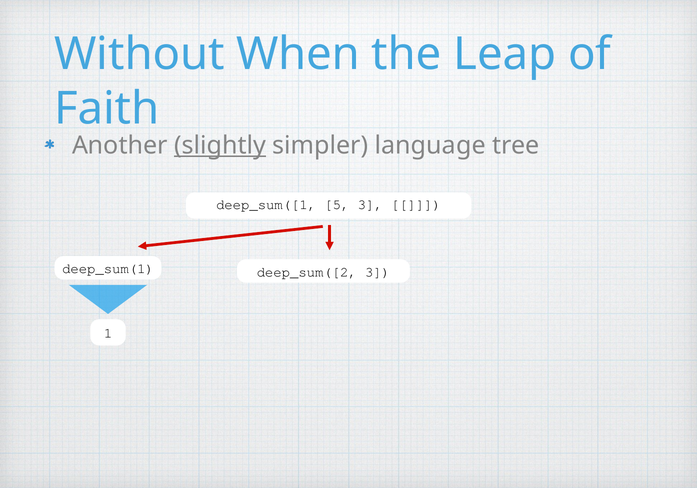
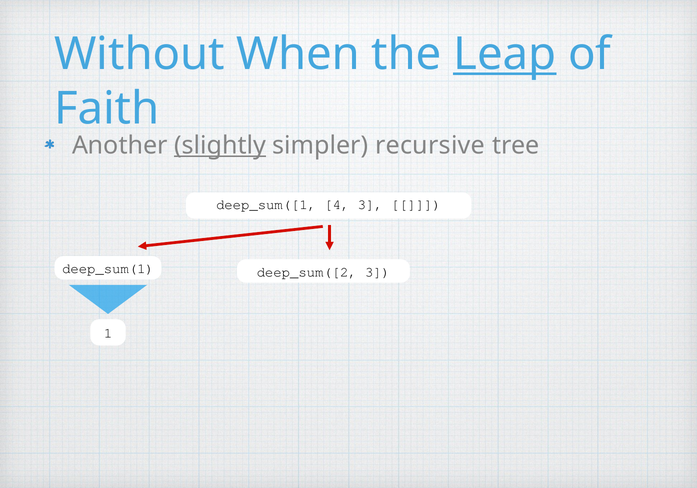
Leap underline: none -> present (505, 54)
language: language -> recursive (430, 146)
5: 5 -> 4 (337, 205)
